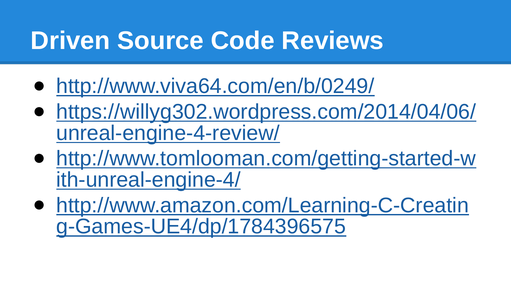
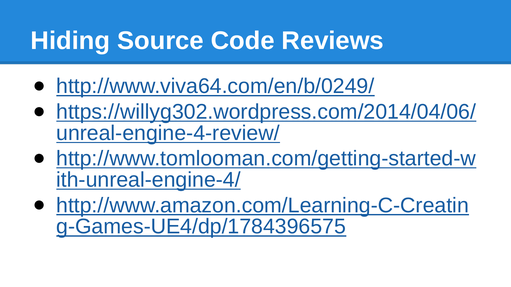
Driven: Driven -> Hiding (70, 41)
